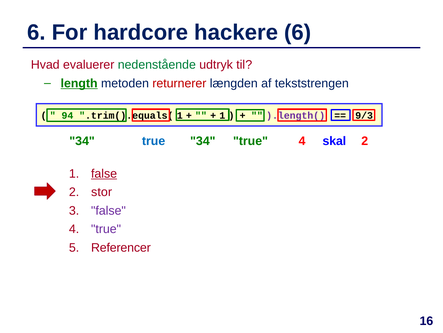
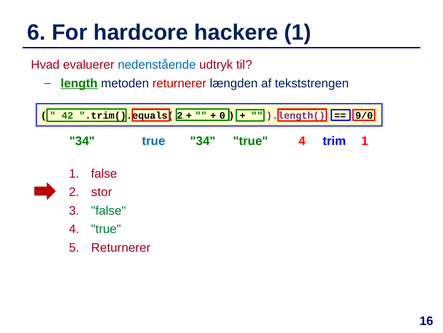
hackere 6: 6 -> 1 (298, 32)
nedenstående colour: green -> blue (157, 65)
94: 94 -> 42 (67, 115)
.trim().equals( 1: 1 -> 2 (180, 115)
1: 1 -> 0 (222, 115)
9/3: 9/3 -> 9/0 (364, 115)
skal: skal -> trim (334, 141)
true 2: 2 -> 1 (365, 141)
false underline: present -> none (104, 173)
false colour: purple -> green (108, 210)
true colour: purple -> green (106, 229)
Referencer: Referencer -> Returnerer (121, 247)
